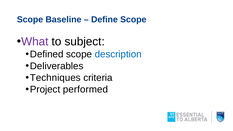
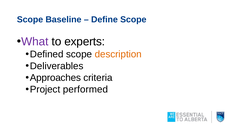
subject: subject -> experts (85, 42)
description colour: blue -> orange (118, 54)
Techniques: Techniques -> Approaches (55, 78)
